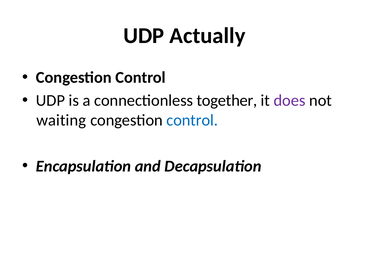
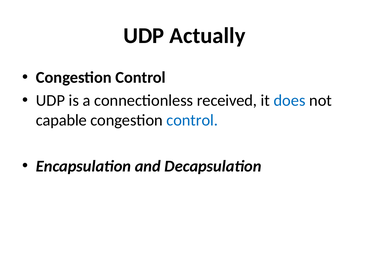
together: together -> received (227, 100)
does colour: purple -> blue (289, 100)
waiting: waiting -> capable (61, 120)
